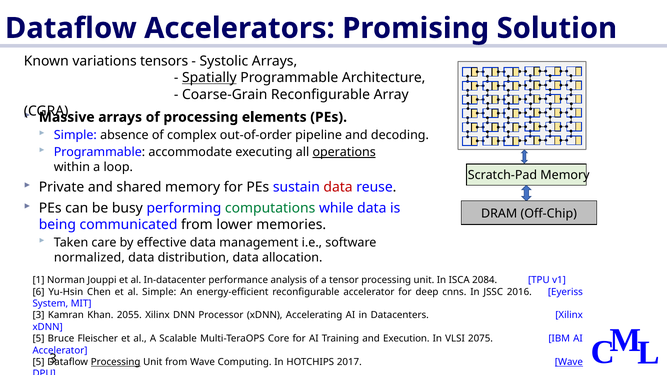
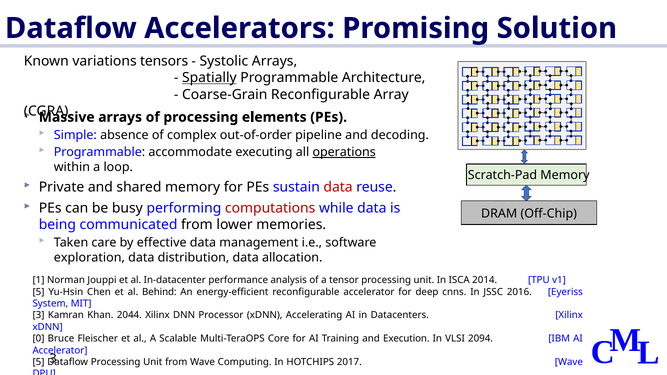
computations colour: green -> red (270, 208)
normalized: normalized -> exploration (89, 258)
2084: 2084 -> 2014 (485, 280)
6: 6 -> 5 (38, 292)
al Simple: Simple -> Behind (159, 292)
2055: 2055 -> 2044 (129, 315)
5: 5 -> 0 (38, 339)
2075: 2075 -> 2094 (481, 339)
Processing underline: present -> none (116, 362)
Wave underline: present -> none (569, 362)
